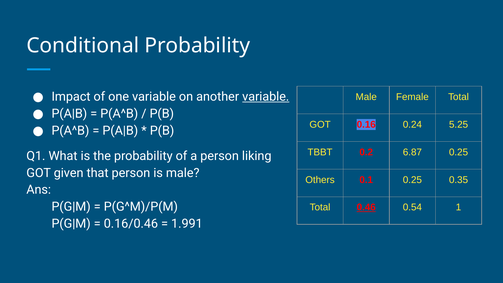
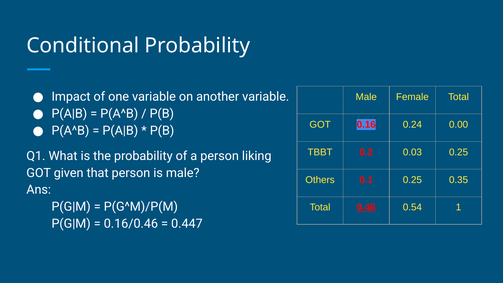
variable underline: present -> none (266, 97)
5.25: 5.25 -> 0.00 (459, 125)
6.87: 6.87 -> 0.03 (412, 152)
1.991: 1.991 -> 0.447 (187, 224)
